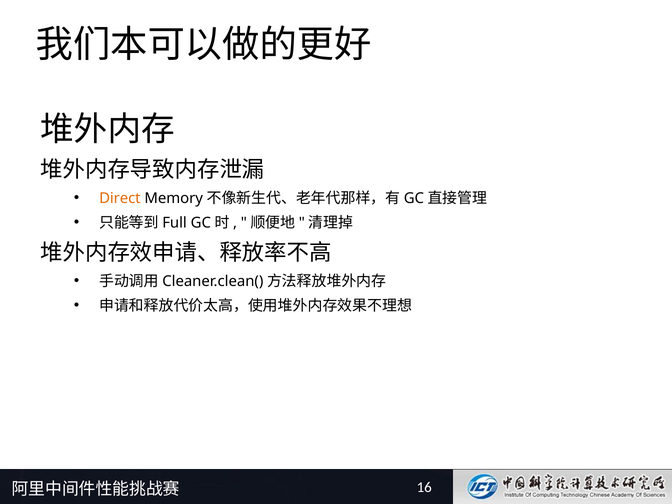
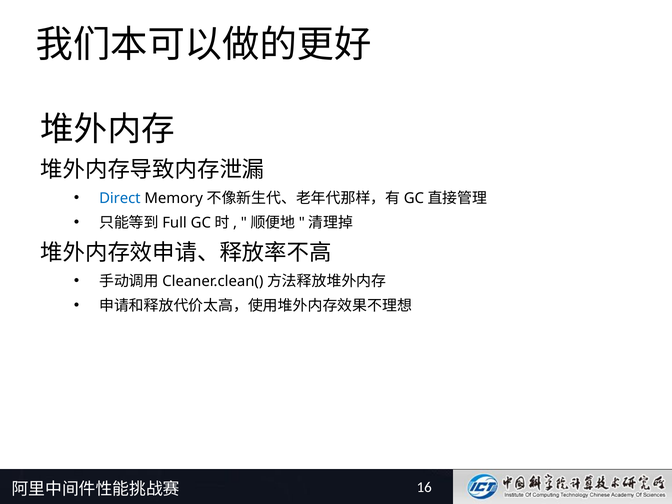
Direct colour: orange -> blue (120, 198)
